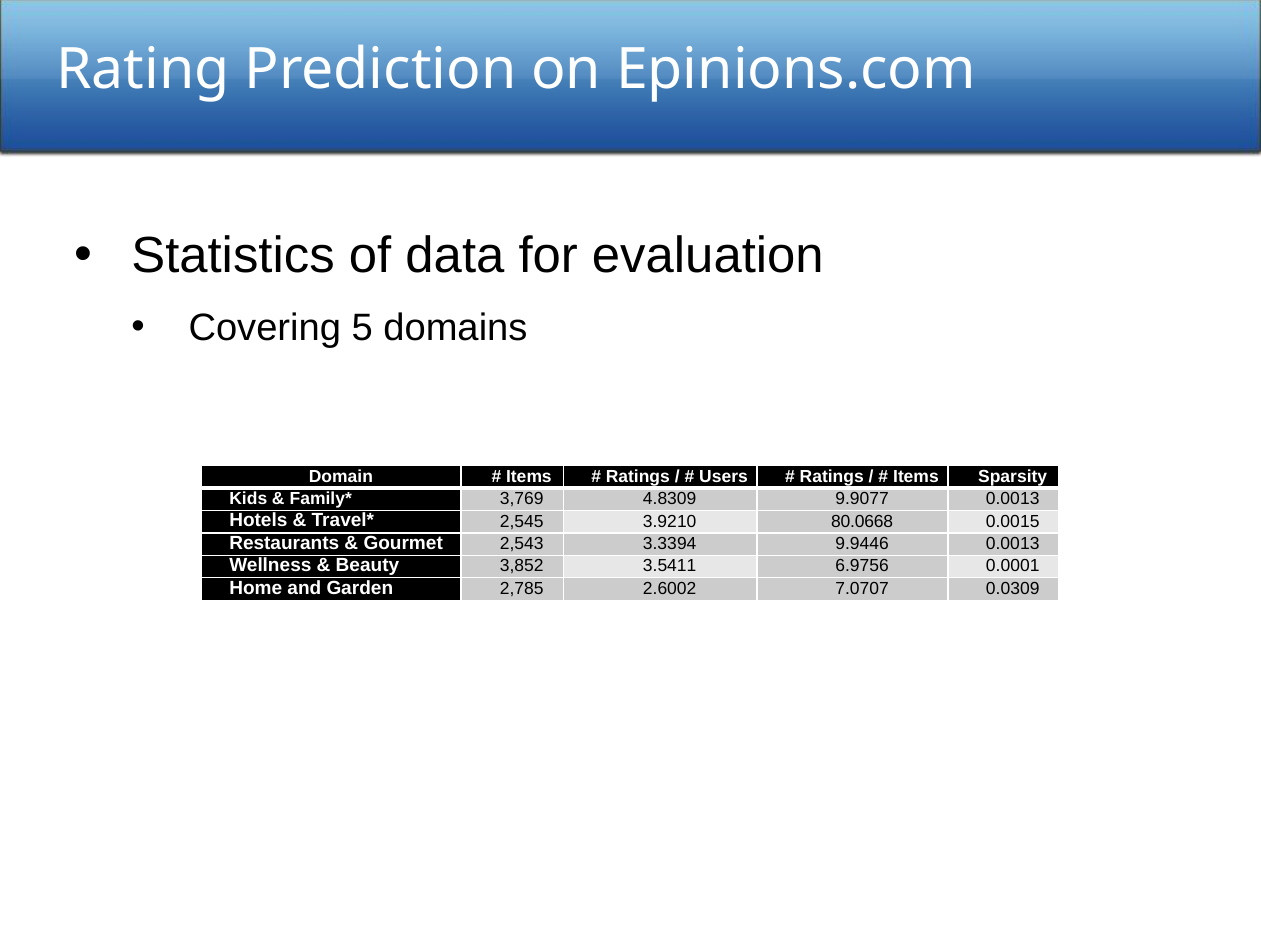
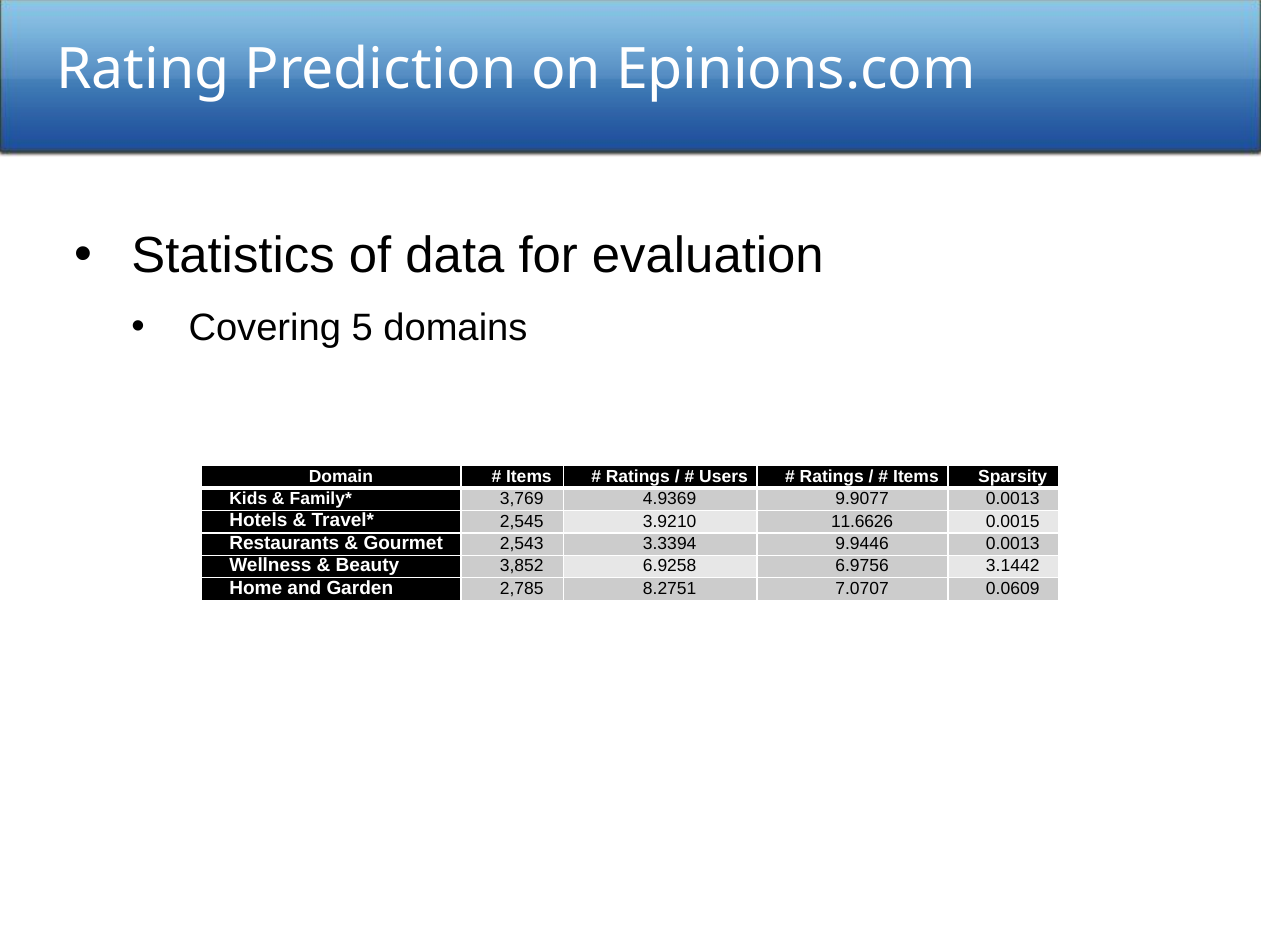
4.8309: 4.8309 -> 4.9369 (670, 499)
80.0668: 80.0668 -> 11.6626 (862, 522)
3.5411: 3.5411 -> 6.9258 (670, 567)
0.0001: 0.0001 -> 3.1442 (1013, 567)
2.6002: 2.6002 -> 8.2751 (670, 589)
0.0309: 0.0309 -> 0.0609 (1013, 589)
